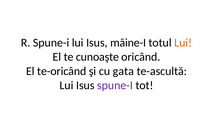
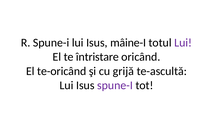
Lui colour: orange -> purple (183, 43)
cunoaşte: cunoaşte -> întristare (97, 57)
gata: gata -> grijă (123, 71)
